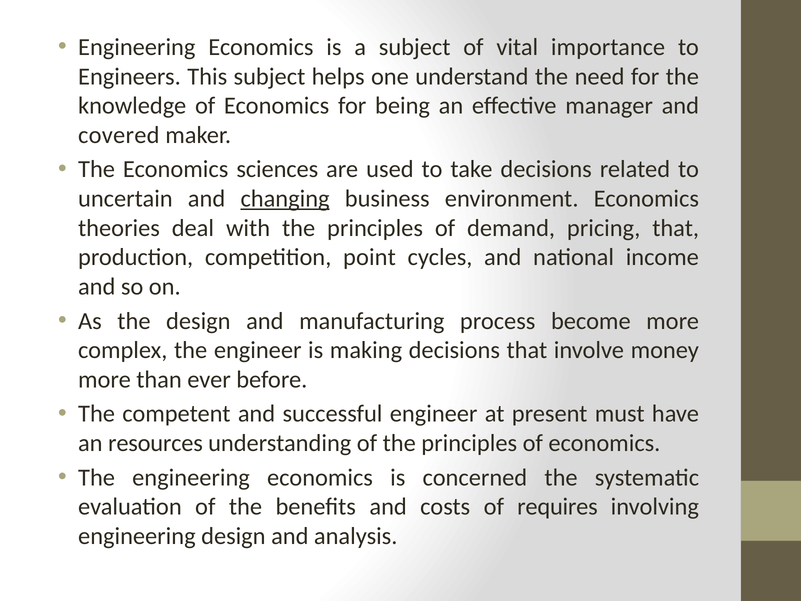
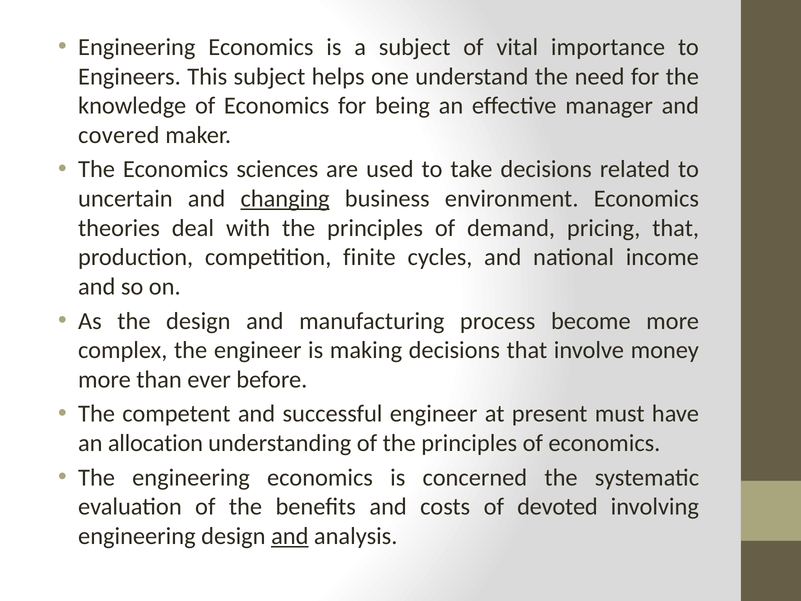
point: point -> finite (369, 257)
resources: resources -> allocation (155, 443)
requires: requires -> devoted (557, 507)
and underline: none -> present (290, 536)
